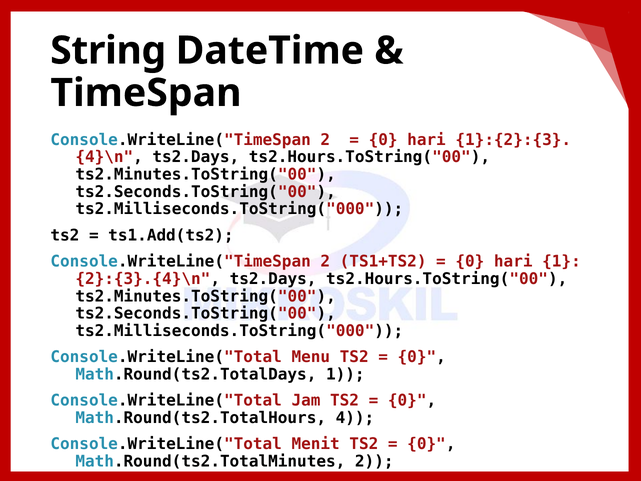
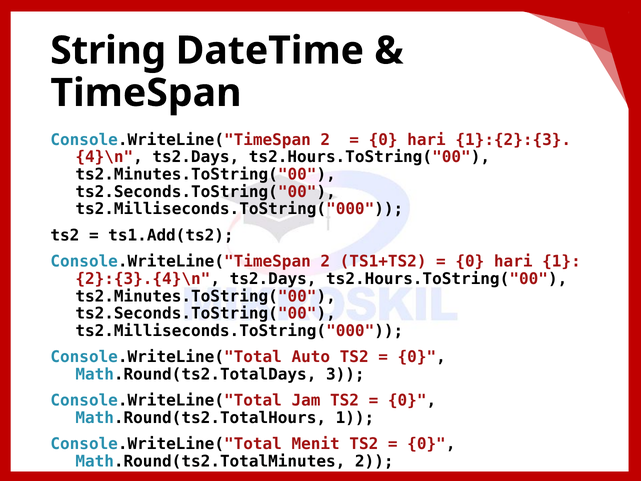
Menu: Menu -> Auto (311, 357)
Math.Round(ts2.TotalDays 1: 1 -> 3 (345, 374)
Math.Round(ts2.TotalHours 4: 4 -> 1 (355, 418)
